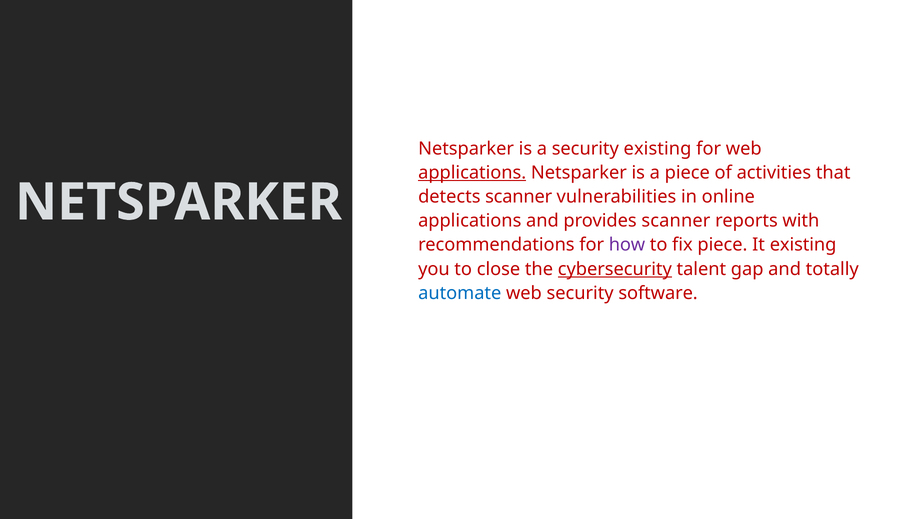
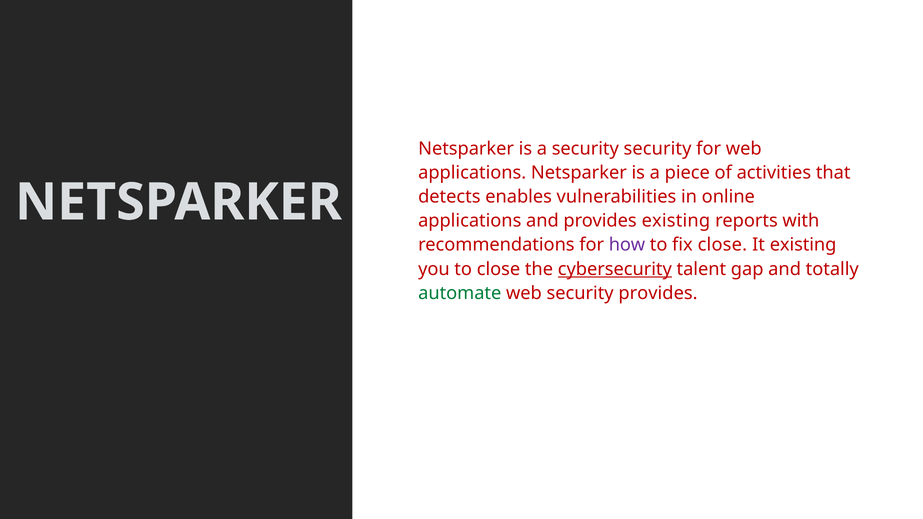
security existing: existing -> security (658, 149)
applications underline: present -> none (472, 173)
detects scanner: scanner -> enables (519, 197)
provides scanner: scanner -> existing (676, 221)
fix piece: piece -> close (722, 245)
automate colour: blue -> green (460, 293)
security software: software -> provides (658, 293)
